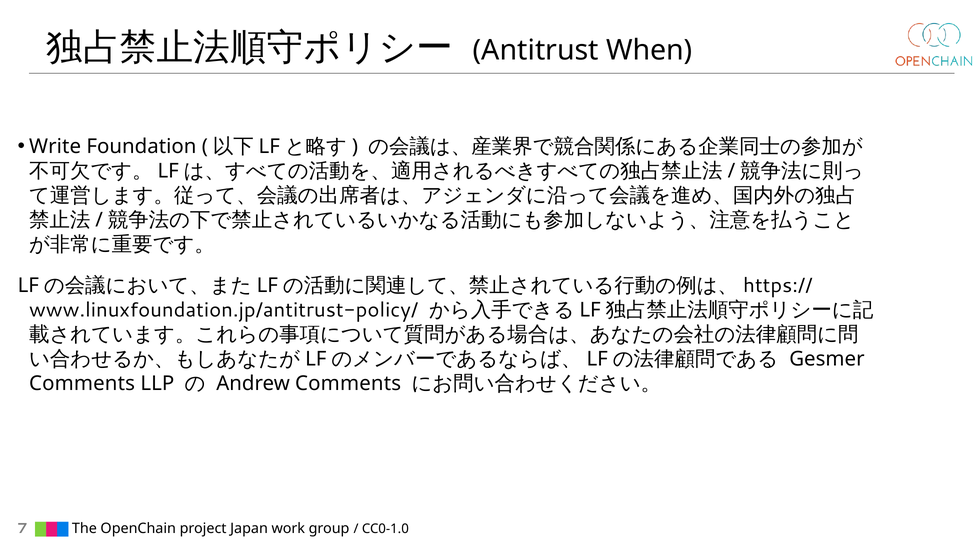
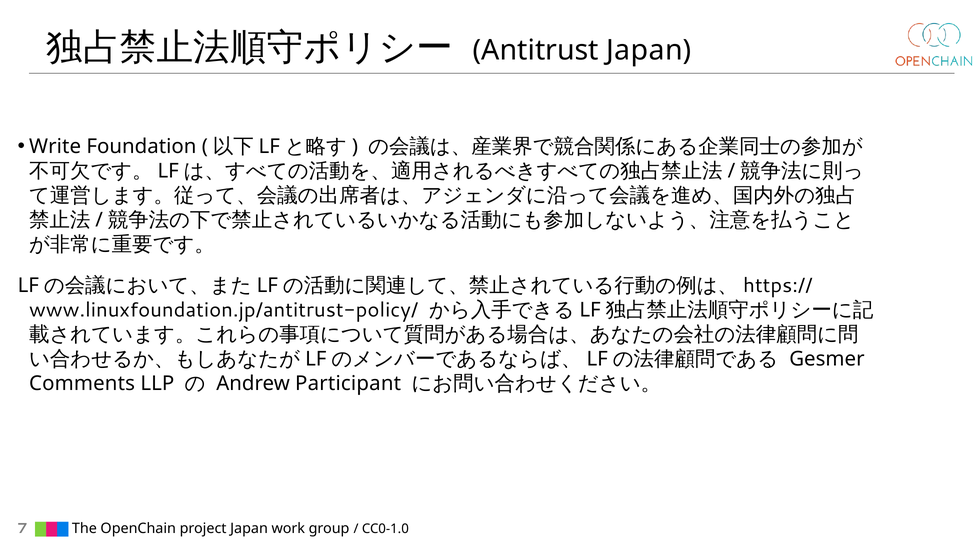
Antitrust When: When -> Japan (649, 51)
Andrew Comments: Comments -> Participant (348, 383)
